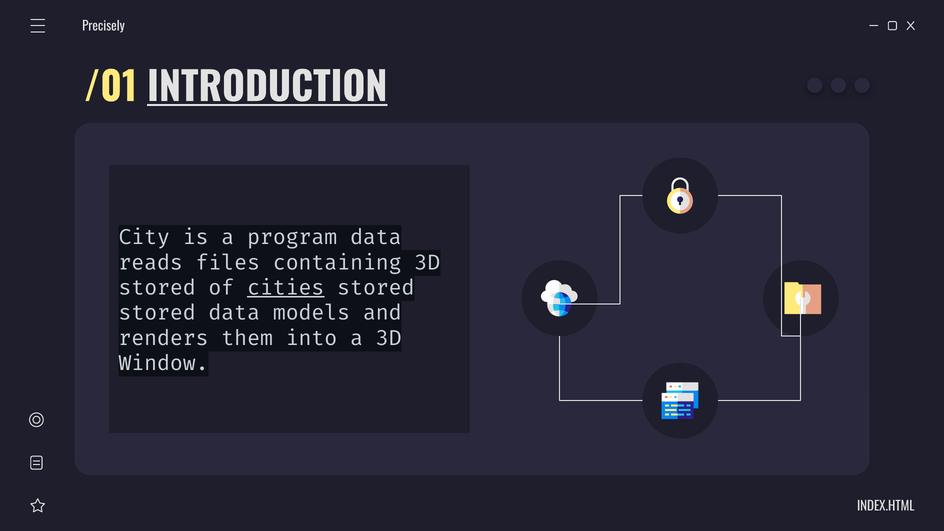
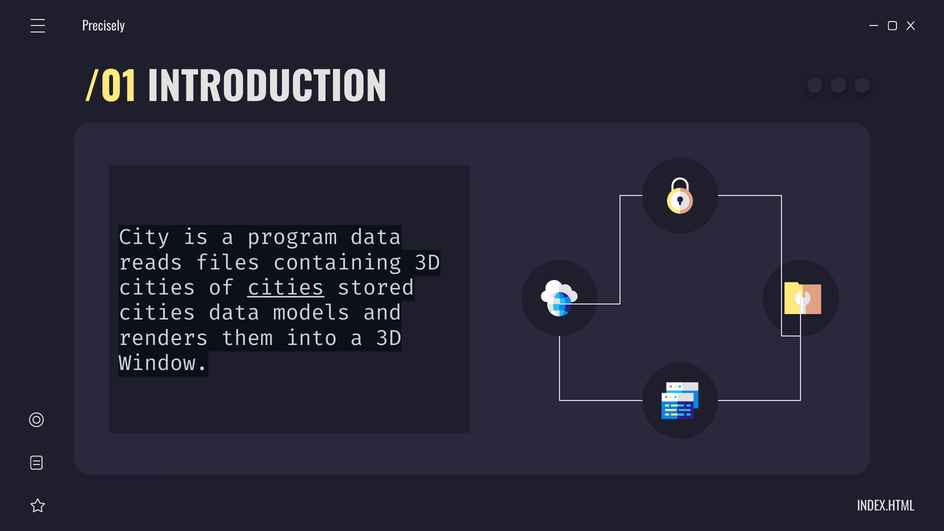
INTRODUCTION underline: present -> none (267, 88)
stored: stored -> cities (157, 288)
stored: stored -> cities (157, 313)
